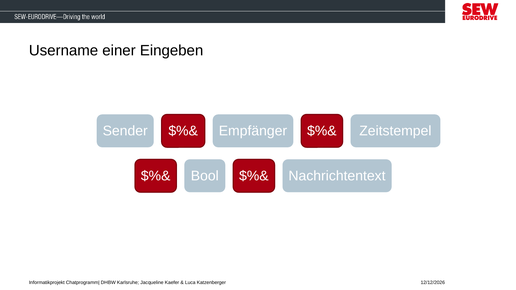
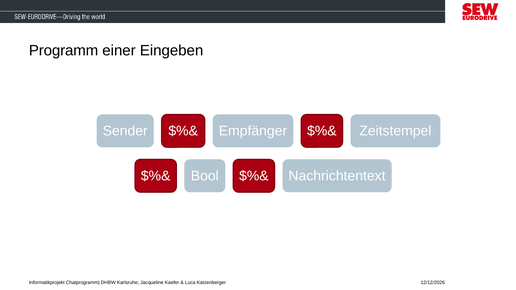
Username: Username -> Programm (64, 50)
